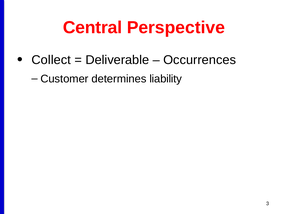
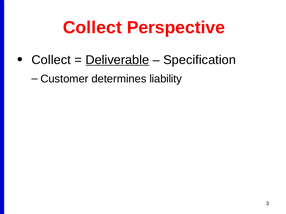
Central: Central -> Collect (92, 28)
Deliverable underline: none -> present (117, 60)
Occurrences: Occurrences -> Specification (200, 60)
